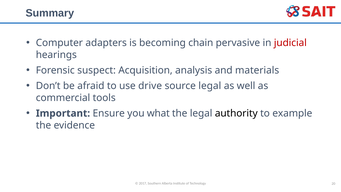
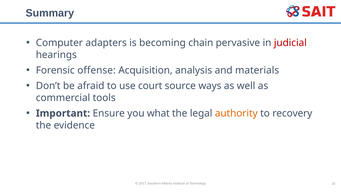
suspect: suspect -> offense (97, 70)
drive: drive -> court (150, 86)
source legal: legal -> ways (210, 86)
authority colour: black -> orange (236, 113)
example: example -> recovery (292, 113)
